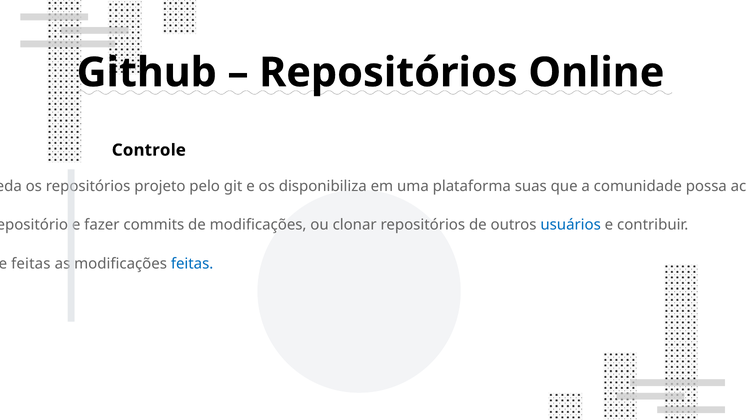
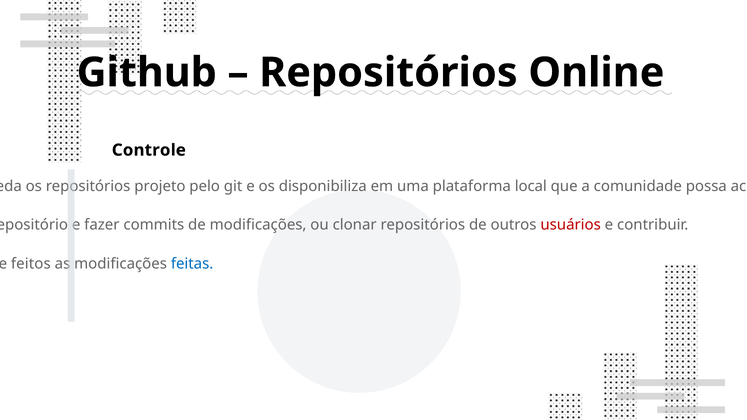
suas: suas -> local (531, 187)
usuários colour: blue -> red (571, 225)
feitas: feitas -> feitos (31, 264)
